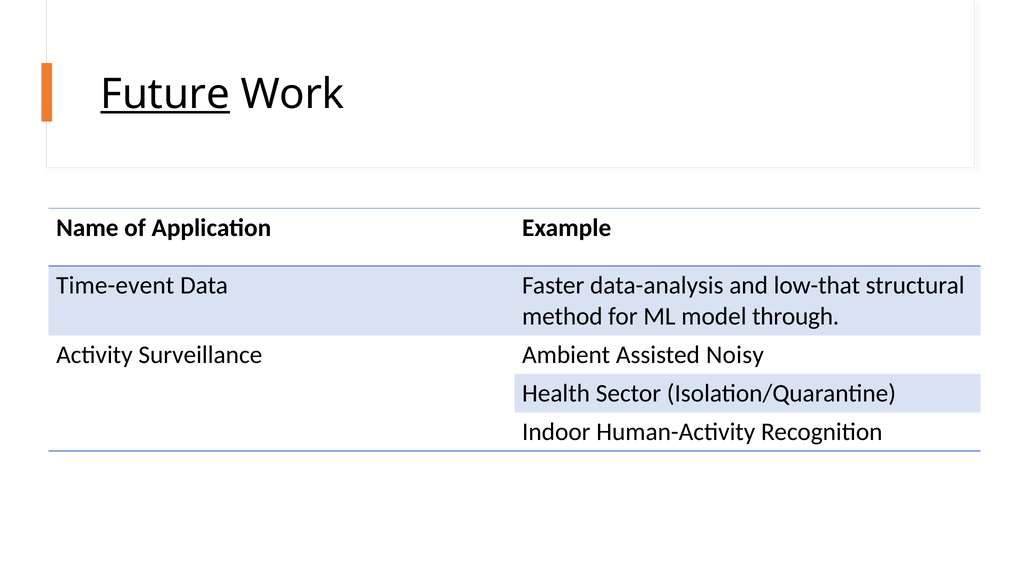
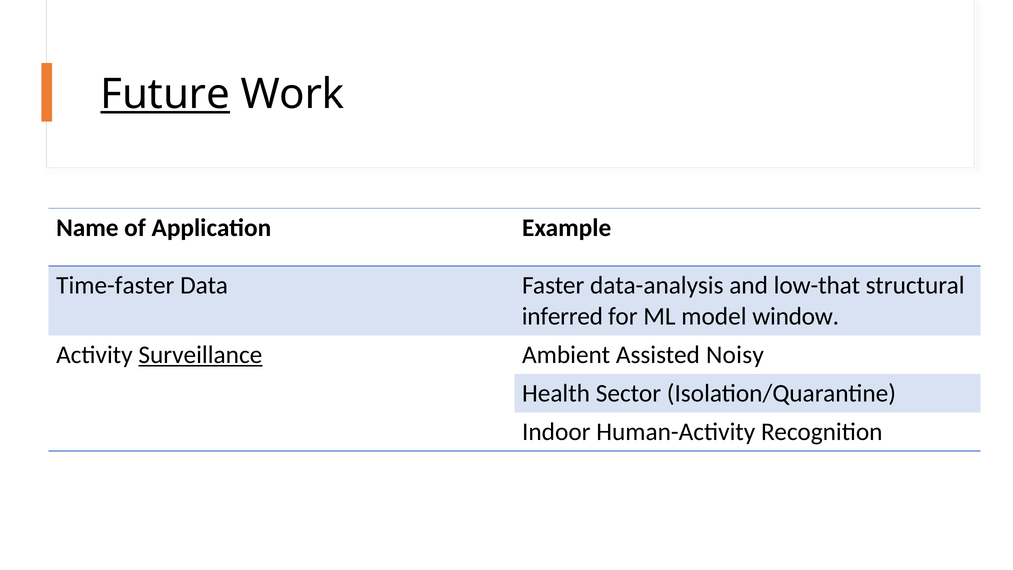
Time-event: Time-event -> Time-faster (115, 285)
method: method -> inferred (562, 316)
through: through -> window (796, 316)
Surveillance underline: none -> present (200, 355)
